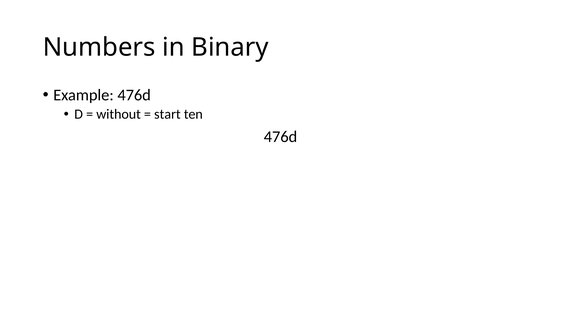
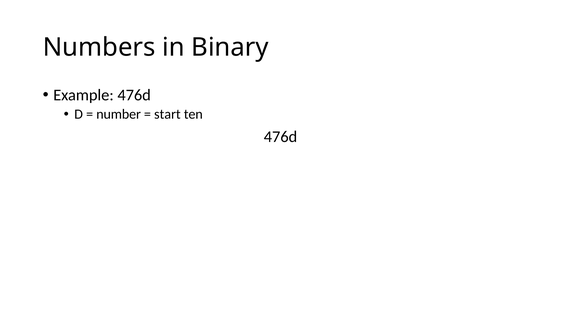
without: without -> number (119, 114)
